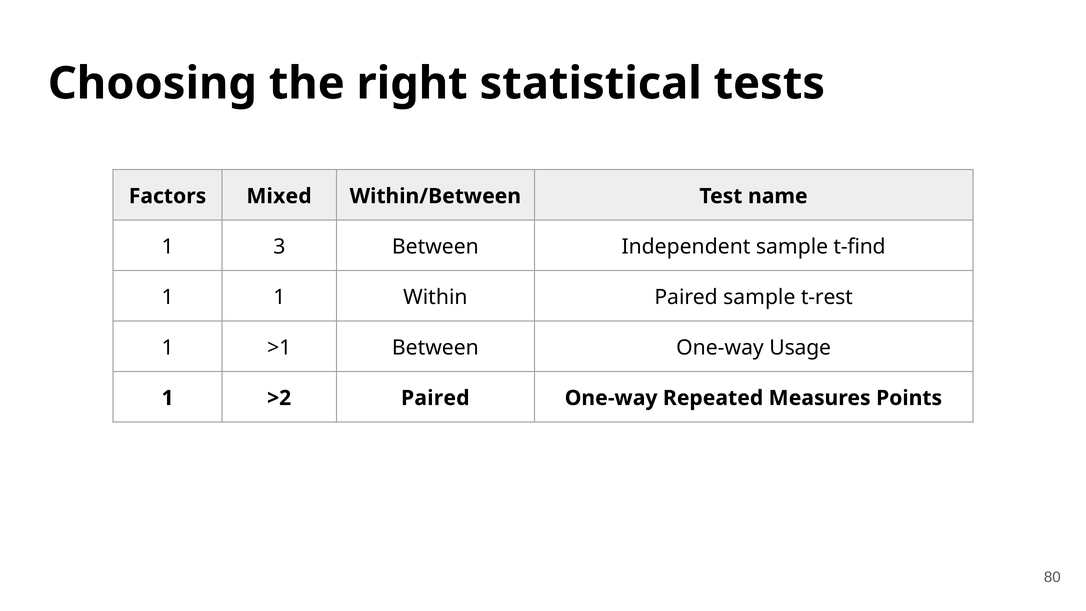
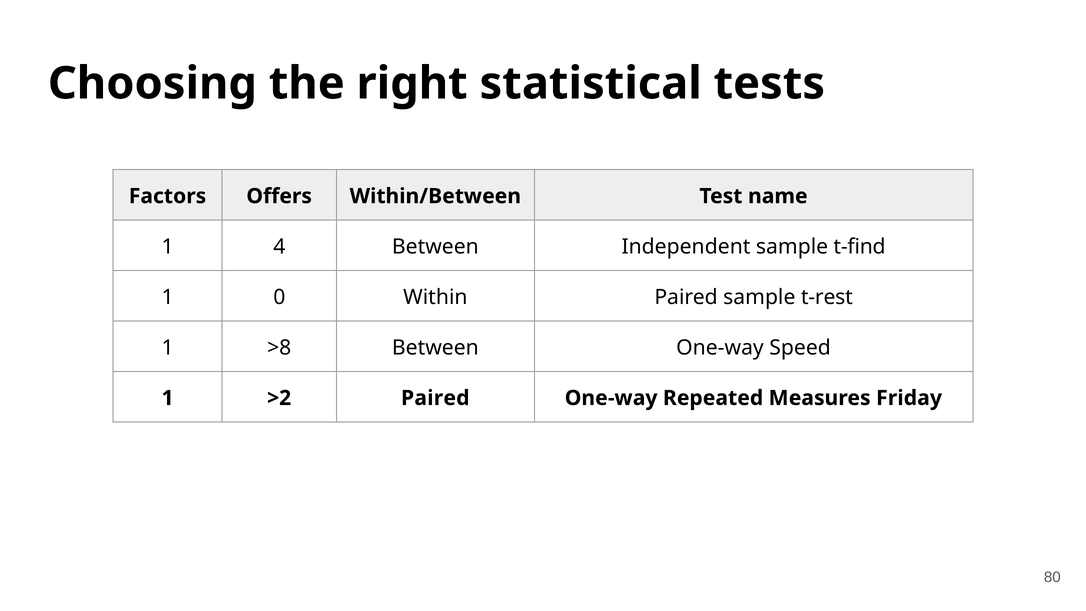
Mixed: Mixed -> Offers (279, 196)
3: 3 -> 4 (279, 247)
1 1: 1 -> 0 (279, 297)
>1: >1 -> >8 (279, 348)
Usage: Usage -> Speed (800, 348)
Points: Points -> Friday (909, 398)
